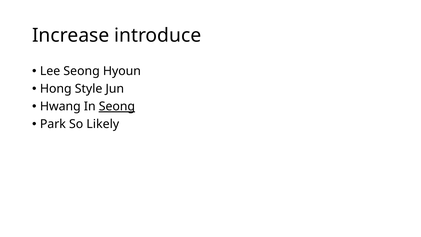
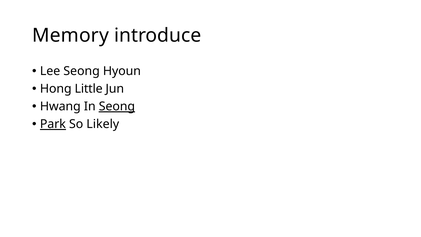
Increase: Increase -> Memory (71, 35)
Style: Style -> Little (89, 89)
Park underline: none -> present (53, 124)
